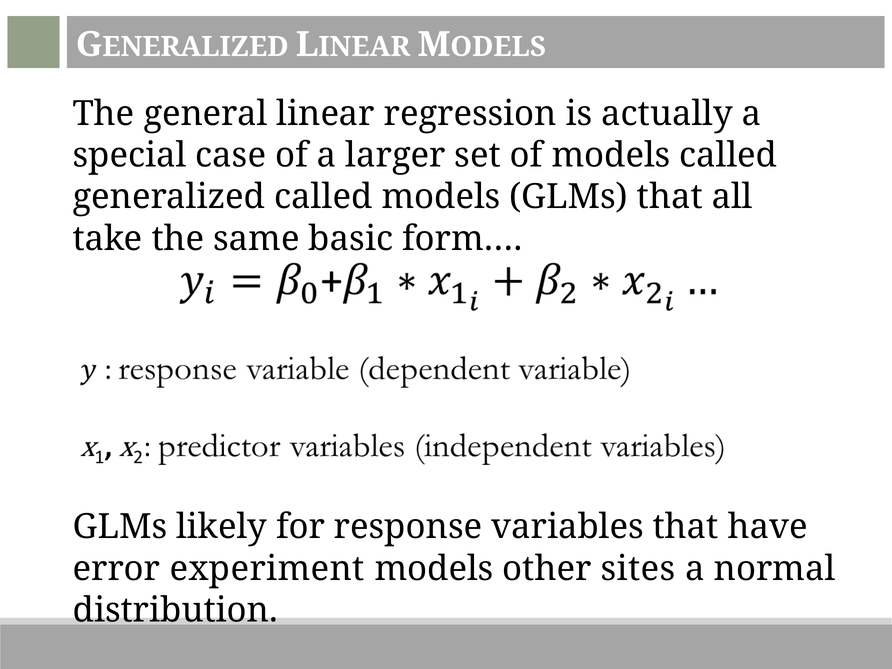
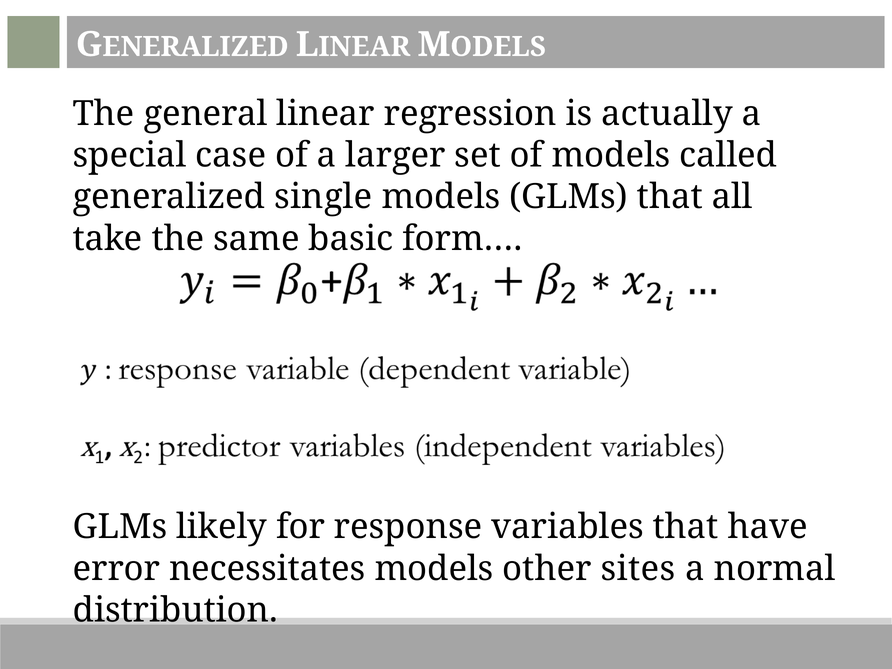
generalized called: called -> single (323, 197)
experiment: experiment -> necessitates (267, 569)
